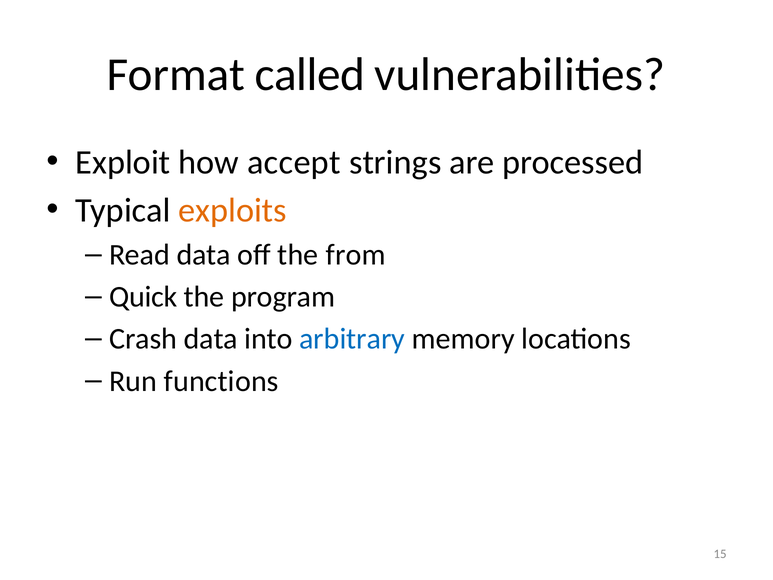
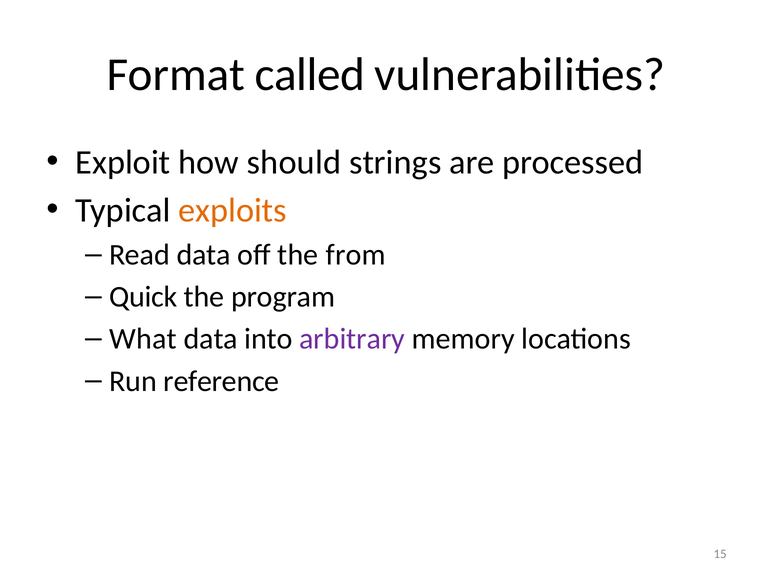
accept: accept -> should (294, 162)
Crash: Crash -> What (143, 339)
arbitrary colour: blue -> purple (352, 339)
functions: functions -> reference (221, 381)
